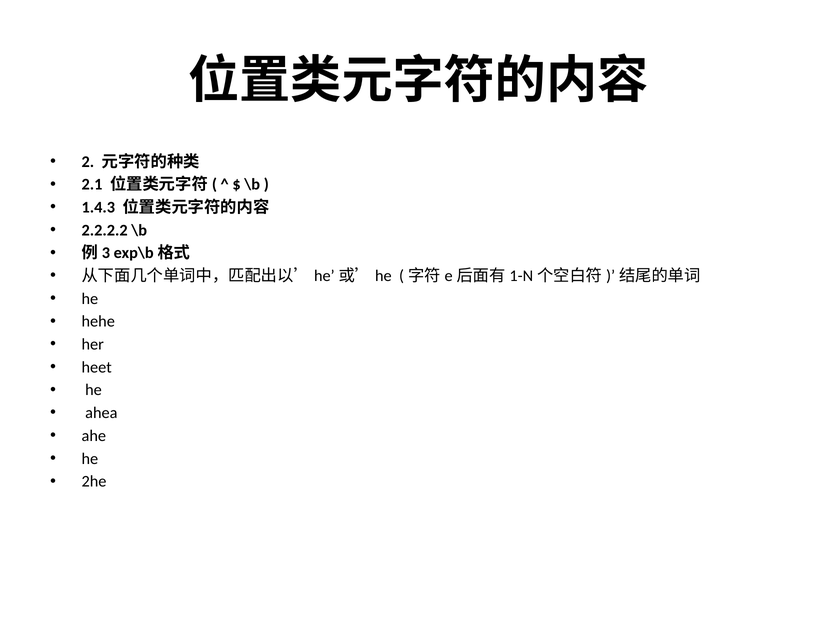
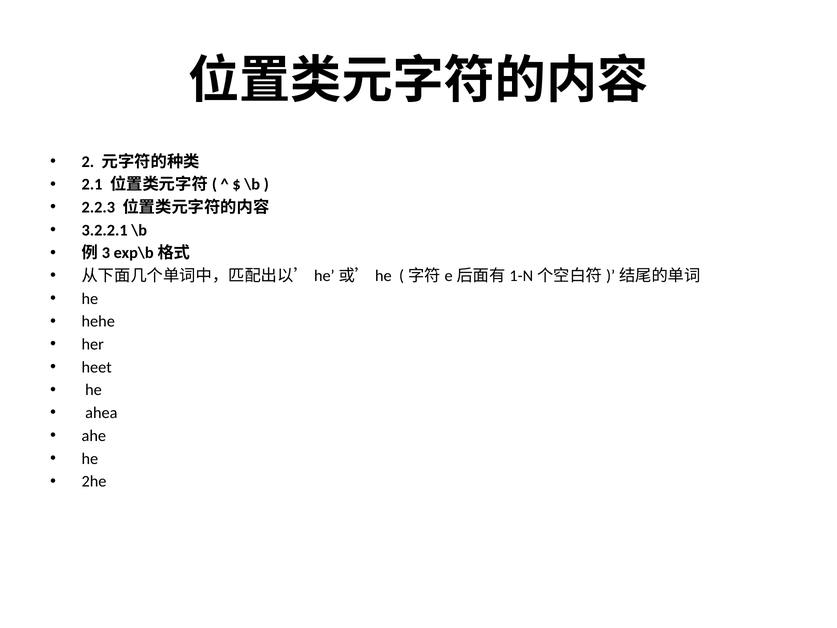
1.4.3: 1.4.3 -> 2.2.3 (98, 207)
2.2.2.2: 2.2.2.2 -> 3.2.2.1 (105, 230)
